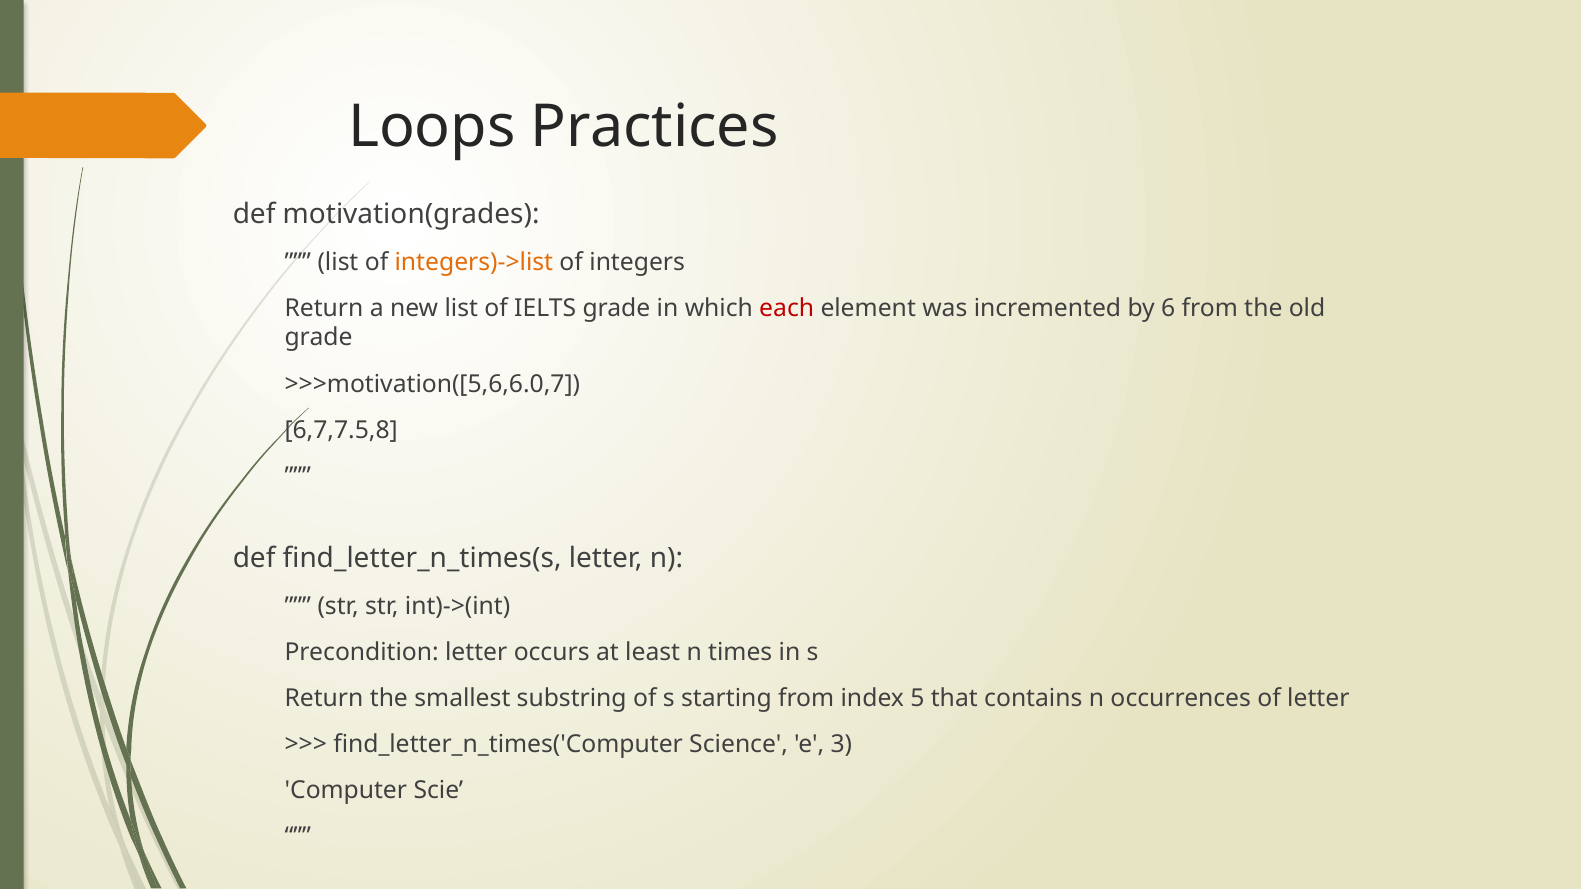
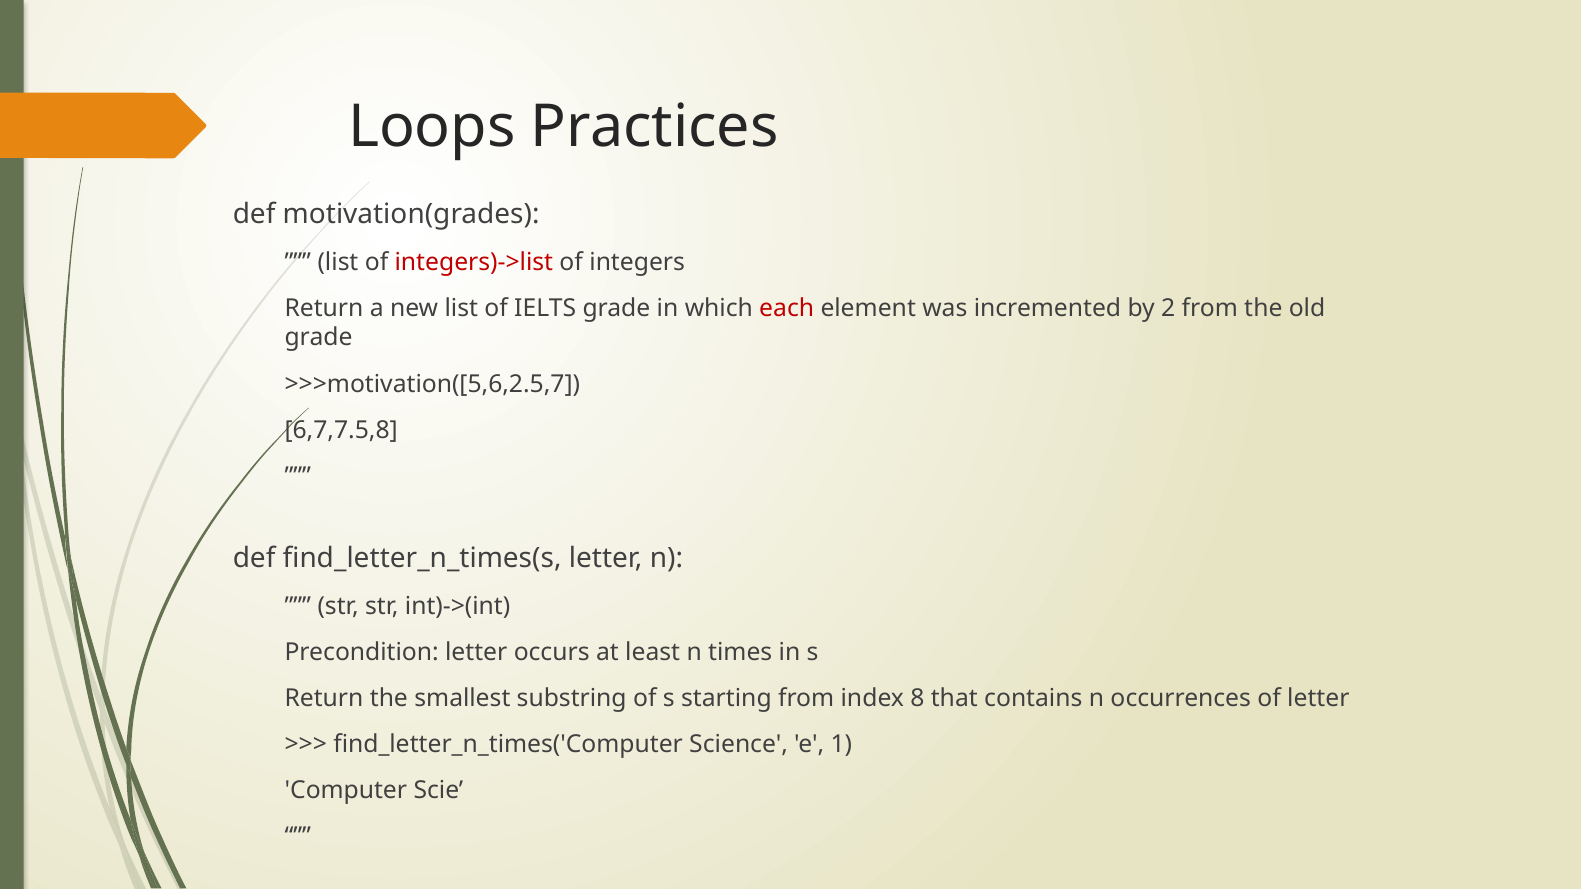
integers)->list colour: orange -> red (474, 262)
6: 6 -> 2 (1168, 308)
>>>motivation([5,6,6.0,7: >>>motivation([5,6,6.0,7 -> >>>motivation([5,6,2.5,7 (432, 384)
5: 5 -> 8 (917, 698)
3: 3 -> 1 (841, 744)
